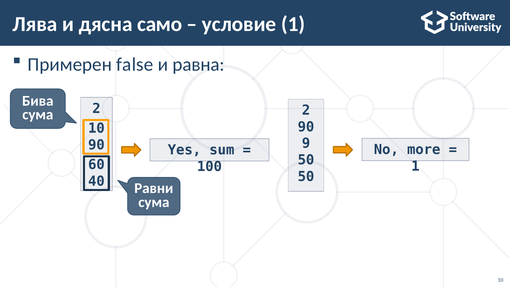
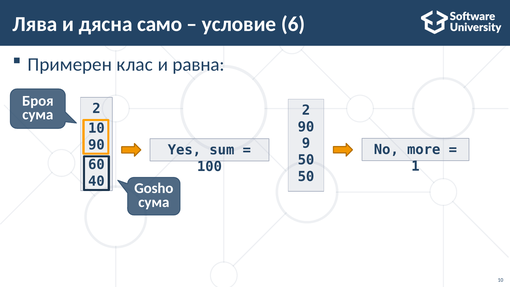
условие 1: 1 -> 6 (293, 24)
false: false -> клас (135, 64)
Бива: Бива -> Броя (38, 101)
Равни: Равни -> Gosho (154, 188)
